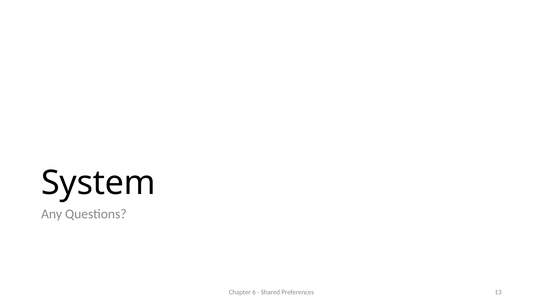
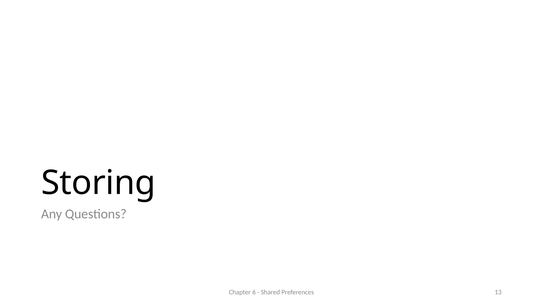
System: System -> Storing (98, 183)
